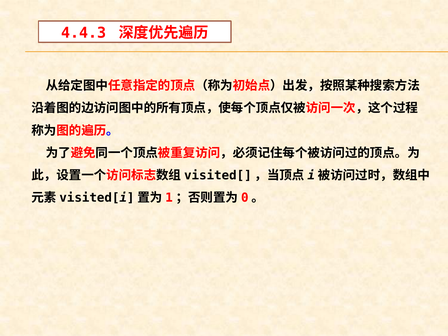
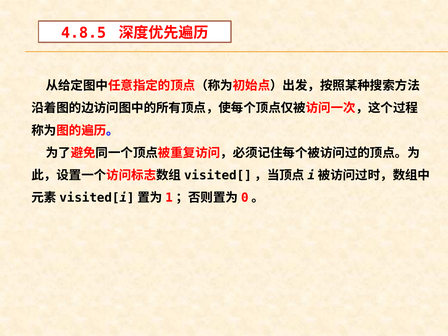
4.4.3: 4.4.3 -> 4.8.5 (84, 33)
